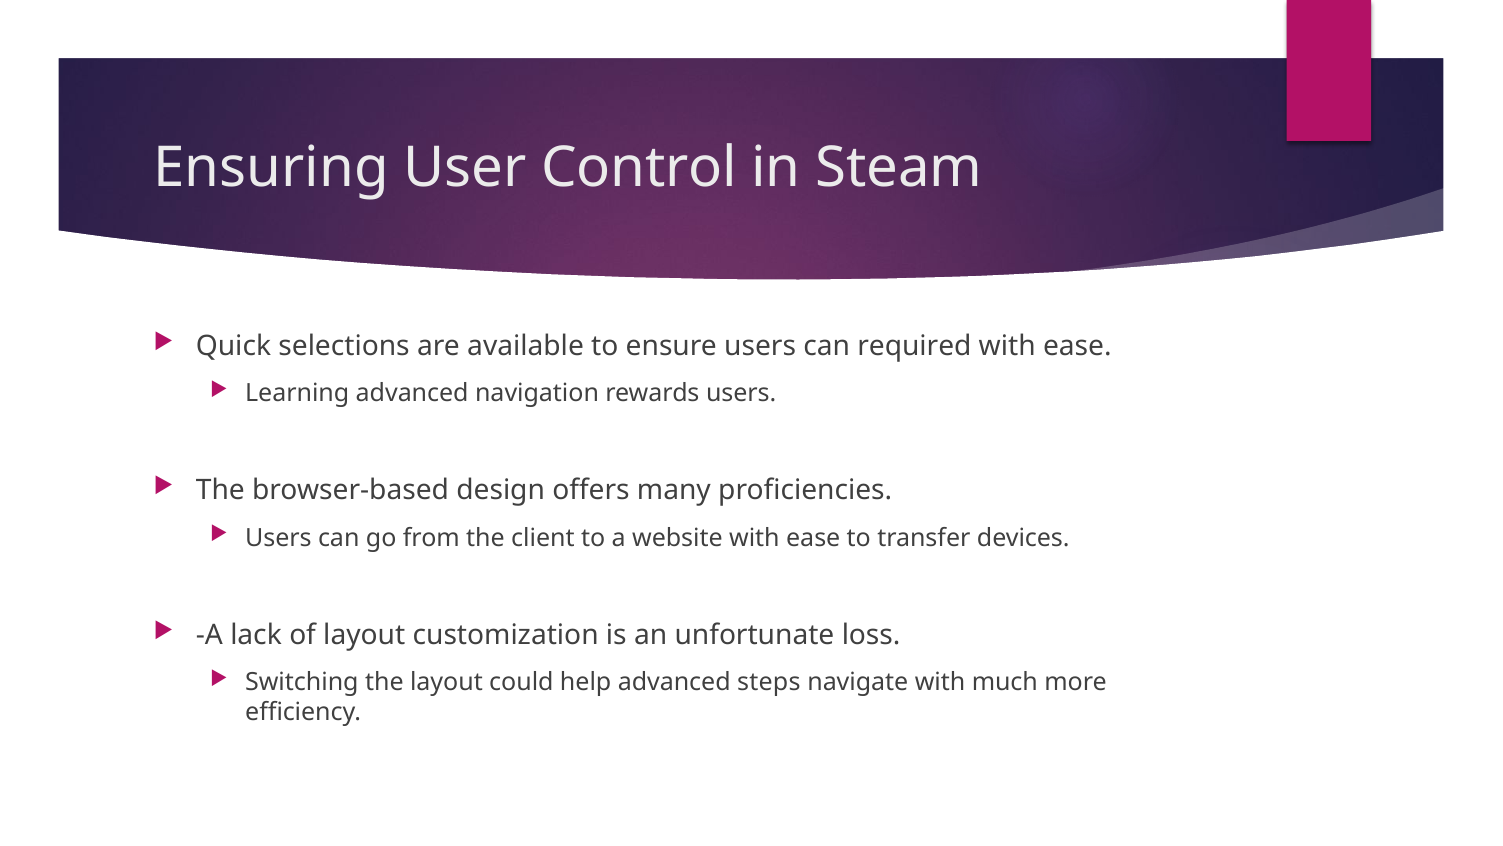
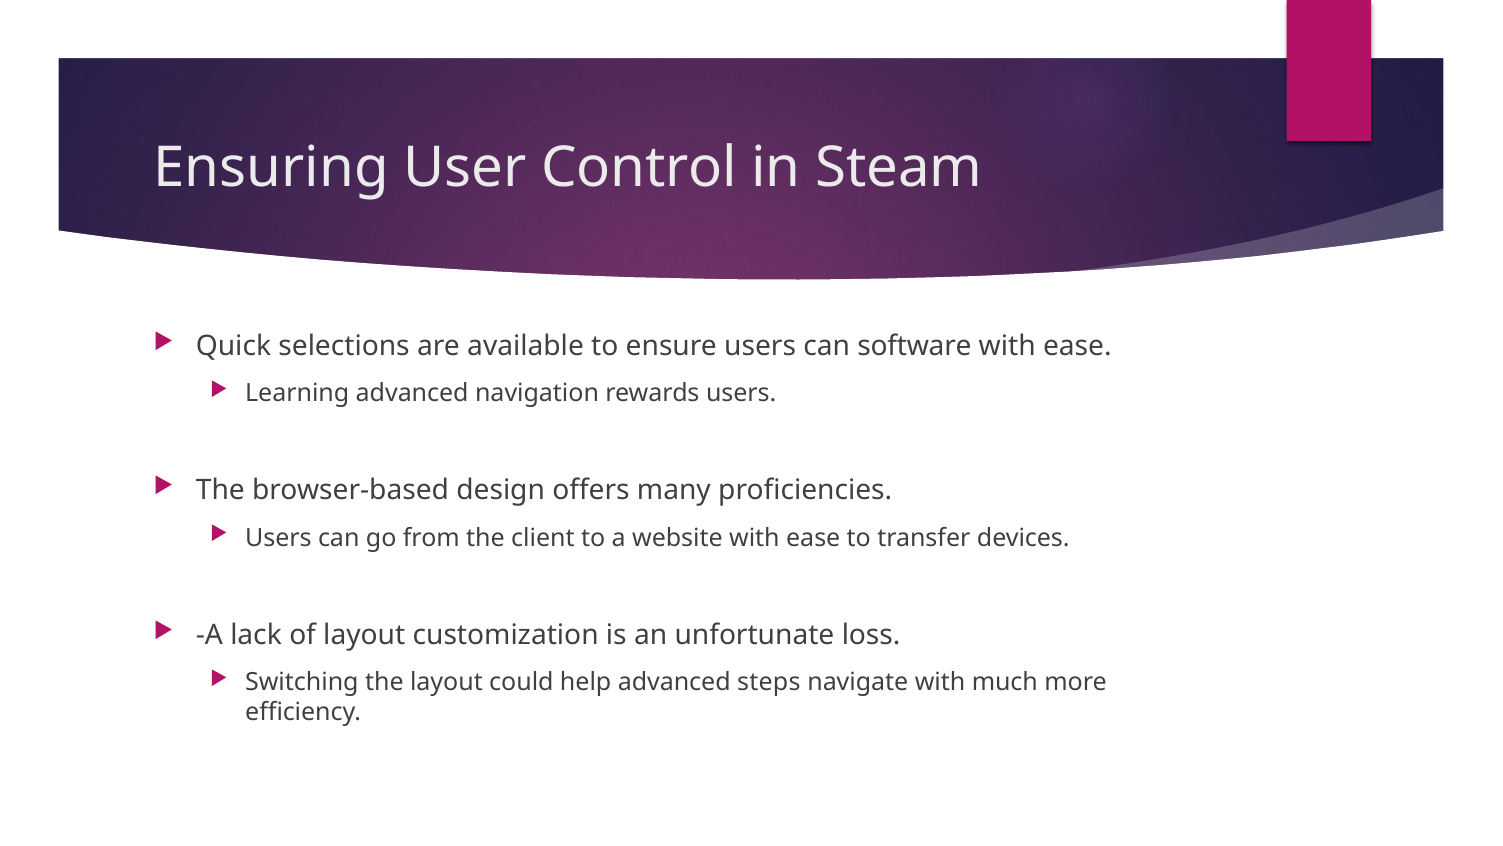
required: required -> software (914, 345)
